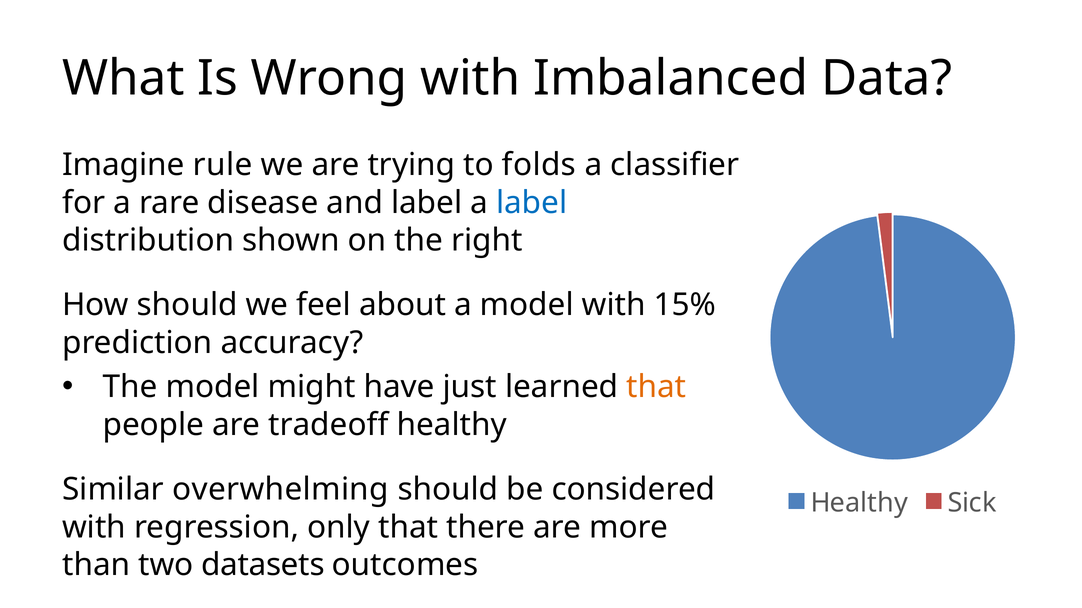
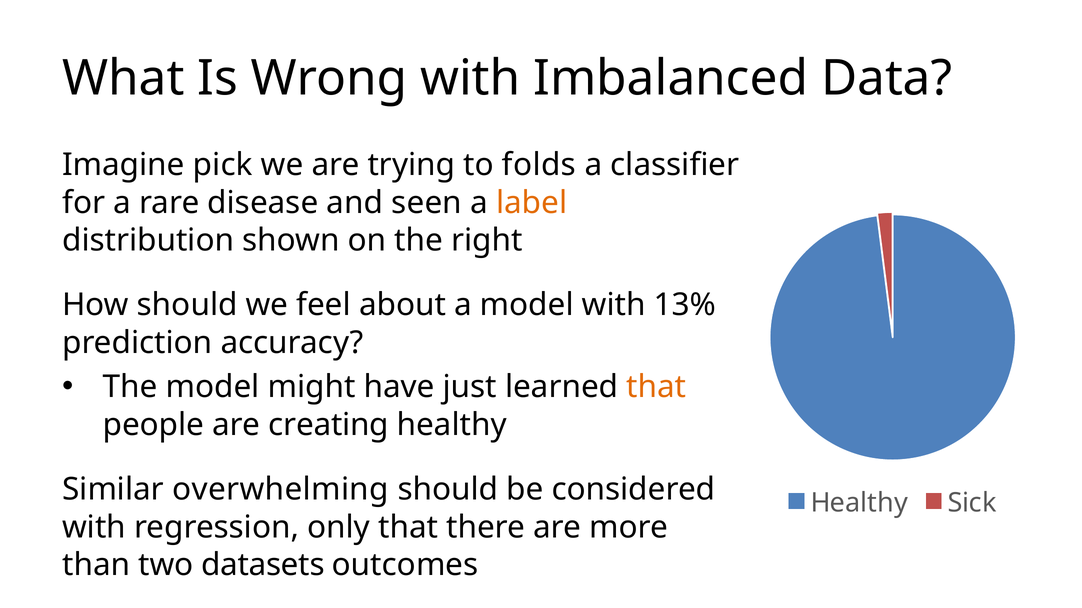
rule: rule -> pick (223, 165)
and label: label -> seen (427, 203)
label colour: blue -> orange (532, 203)
15%: 15% -> 13% (685, 305)
tradeoff: tradeoff -> creating (329, 425)
